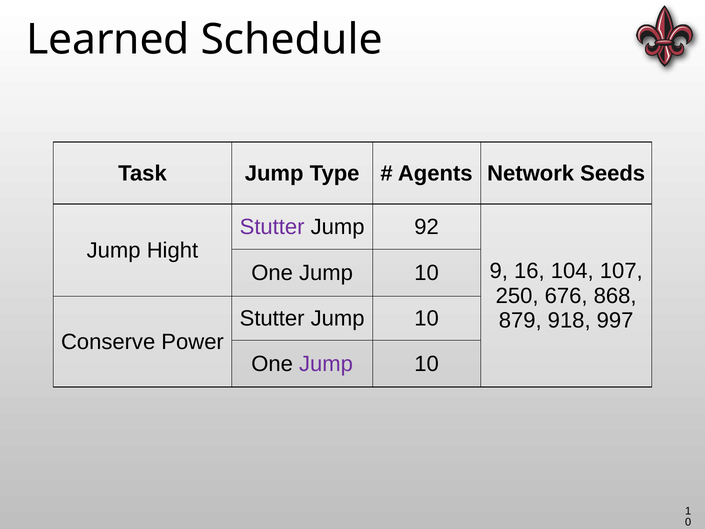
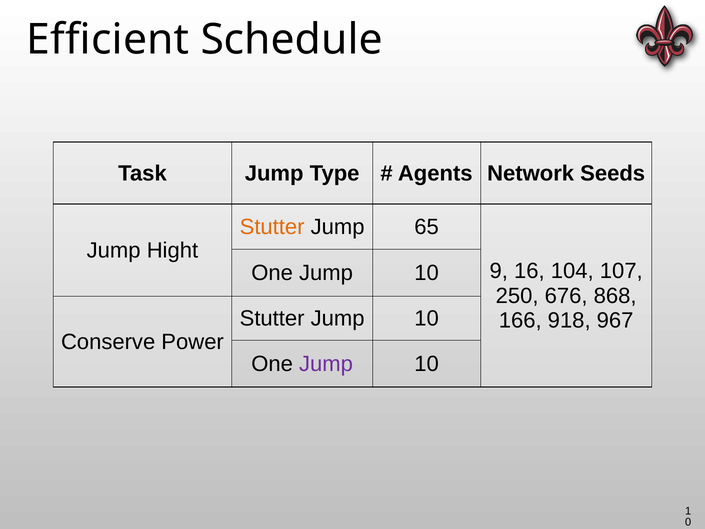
Learned: Learned -> Efficient (108, 39)
Stutter colour: purple -> orange (272, 227)
92: 92 -> 65 (427, 227)
879: 879 -> 166 (520, 320)
997: 997 -> 967 (615, 320)
